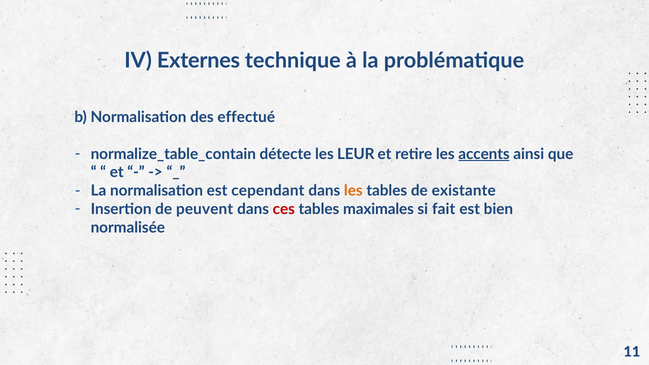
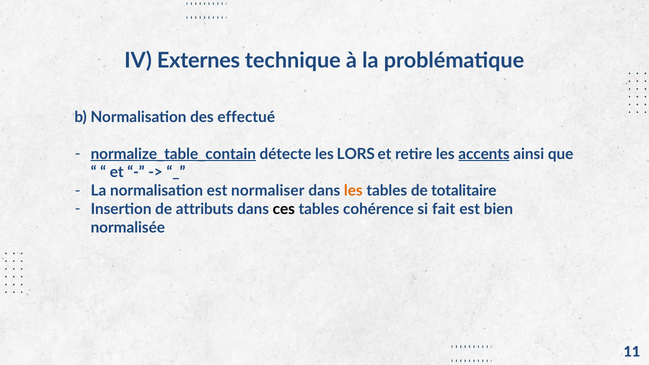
normalize_table_contain underline: none -> present (173, 154)
LEUR: LEUR -> LORS (356, 154)
cependant: cependant -> normaliser (268, 191)
existante: existante -> totalitaire (464, 191)
peuvent: peuvent -> attributs (205, 209)
ces colour: red -> black (284, 209)
maximales: maximales -> cohérence (378, 209)
